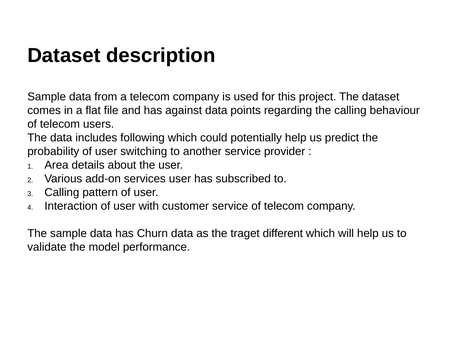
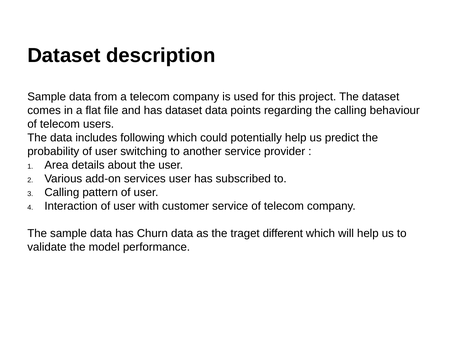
has against: against -> dataset (184, 110)
